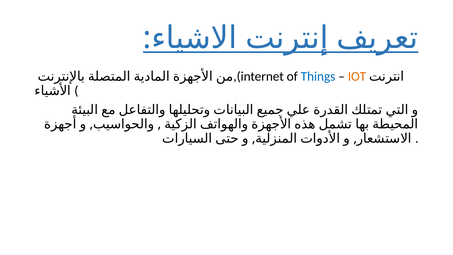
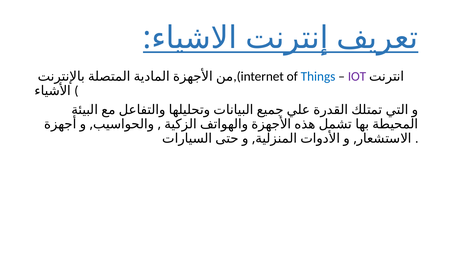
IOT colour: orange -> purple (357, 77)
